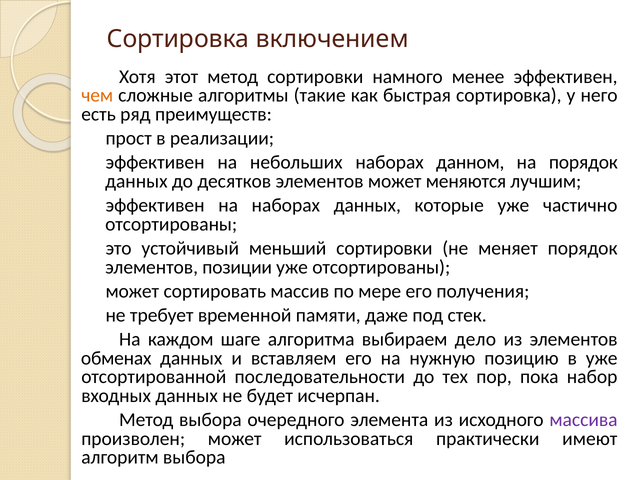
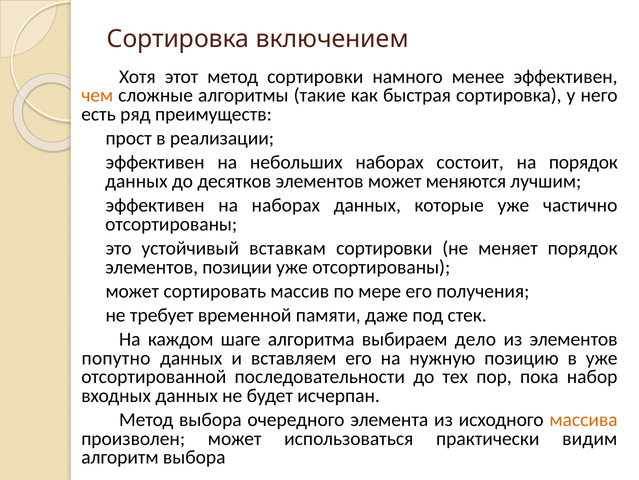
данном: данном -> состоит (470, 162)
меньший: меньший -> вставкам (288, 248)
обменах: обменах -> попутно (116, 358)
массива colour: purple -> orange (584, 419)
имеют: имеют -> видим (590, 438)
